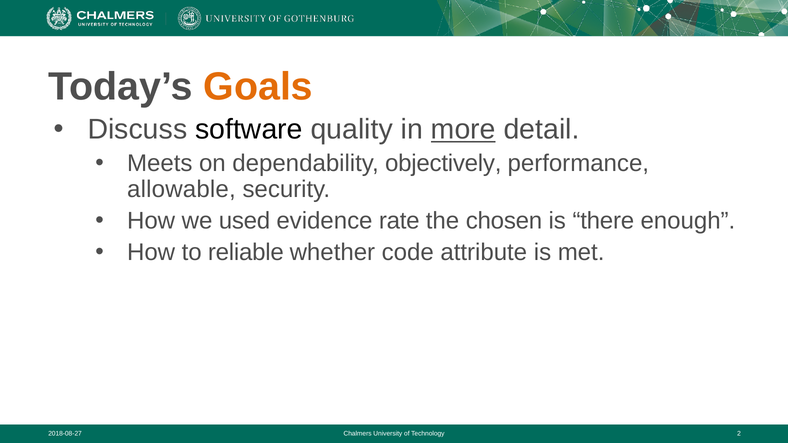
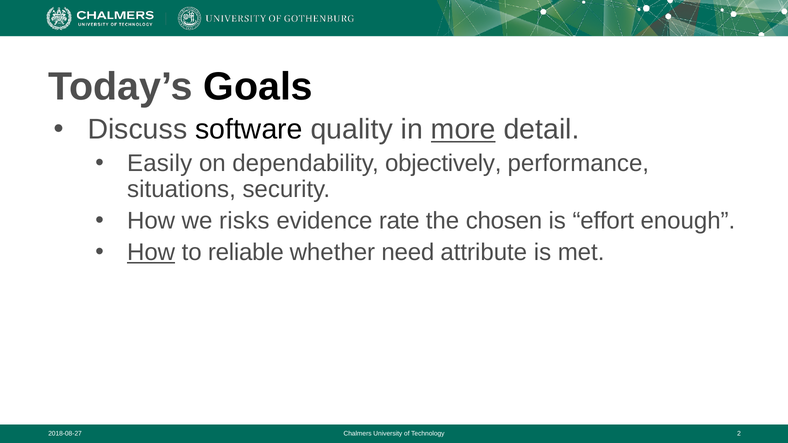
Goals colour: orange -> black (258, 87)
Meets: Meets -> Easily (160, 163)
allowable: allowable -> situations (181, 189)
used: used -> risks (244, 221)
there: there -> effort (603, 221)
How underline: none -> present (151, 252)
code: code -> need (408, 252)
